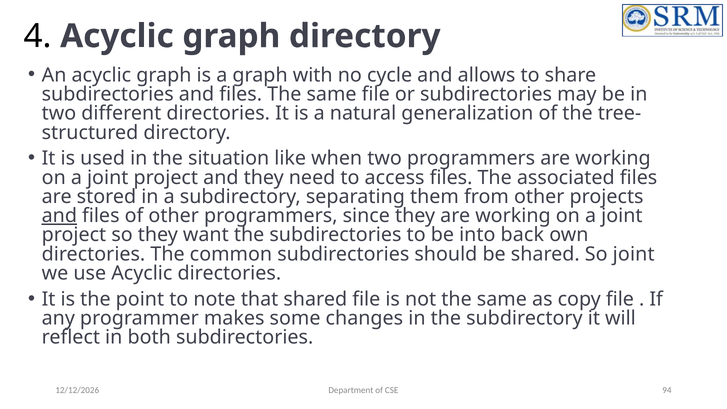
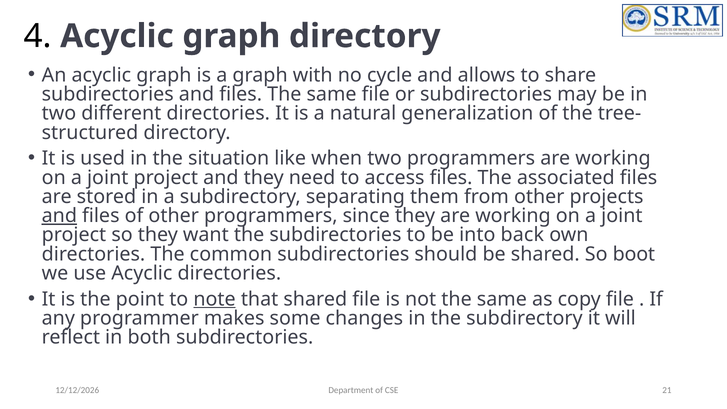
So joint: joint -> boot (634, 254)
note underline: none -> present (215, 299)
94: 94 -> 21 (667, 391)
